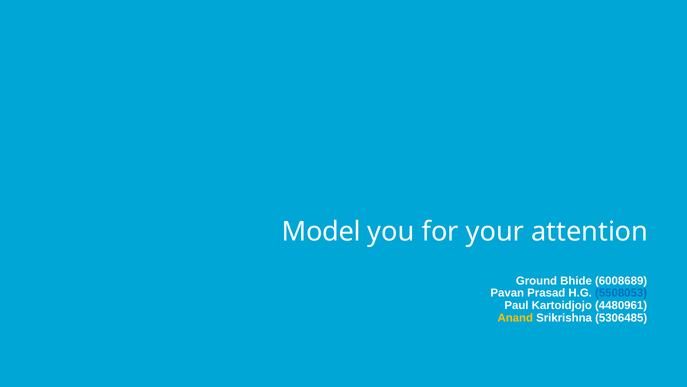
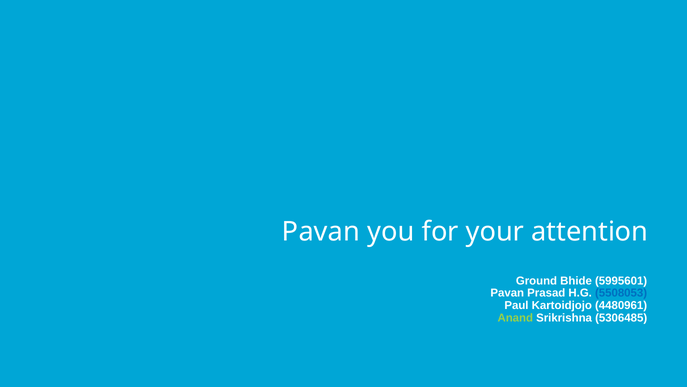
Model: Model -> Pavan (321, 232)
6008689: 6008689 -> 5995601 (621, 280)
Anand colour: yellow -> light green (515, 317)
